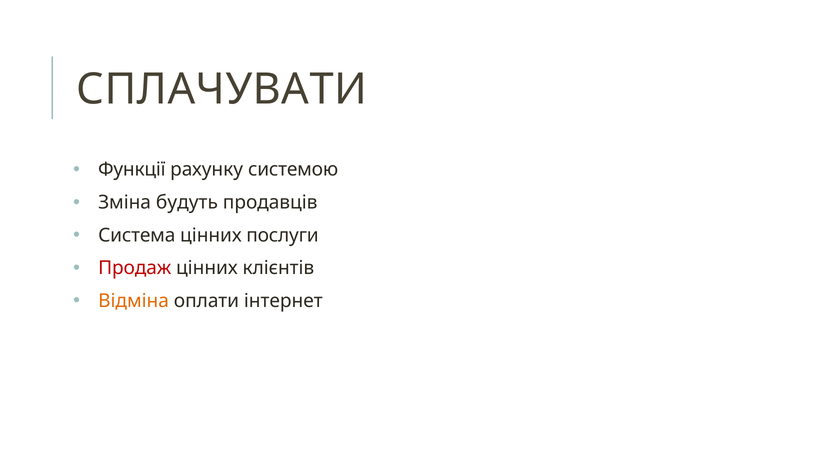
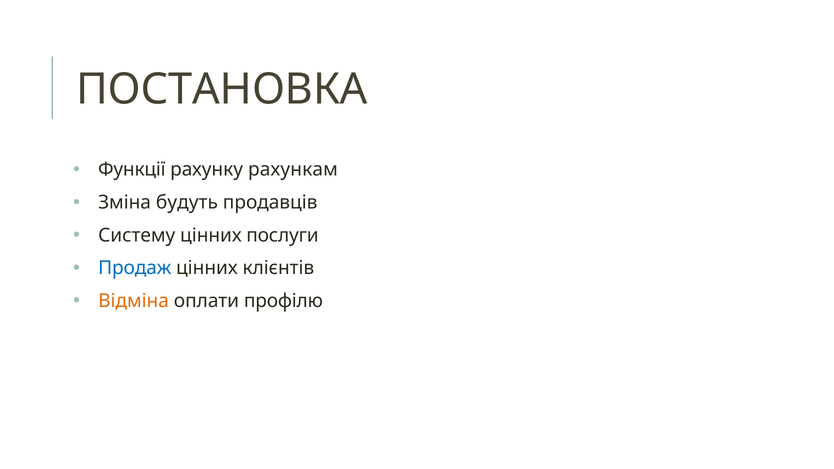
СПЛАЧУВАТИ: СПЛАЧУВАТИ -> ПОСТАНОВКА (222, 89)
системою: системою -> рахункам (293, 170)
Система: Система -> Систему (137, 235)
Продаж colour: red -> blue (135, 268)
інтернет: інтернет -> профілю (283, 301)
